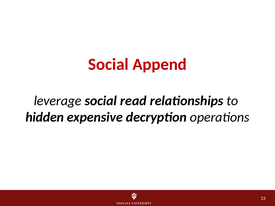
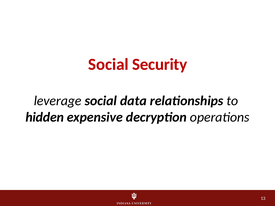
Append: Append -> Security (160, 64)
read: read -> data (133, 101)
